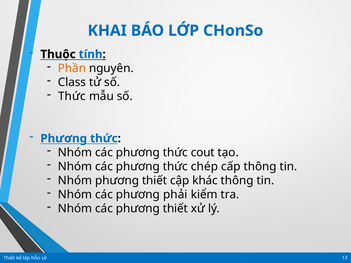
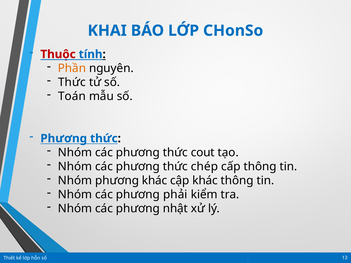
Thuộc colour: black -> red (58, 54)
Class: Class -> Thức (72, 82)
Thức: Thức -> Toán (72, 96)
Nhóm phương thiết: thiết -> khác (155, 181)
các phương thiết: thiết -> nhật (175, 209)
